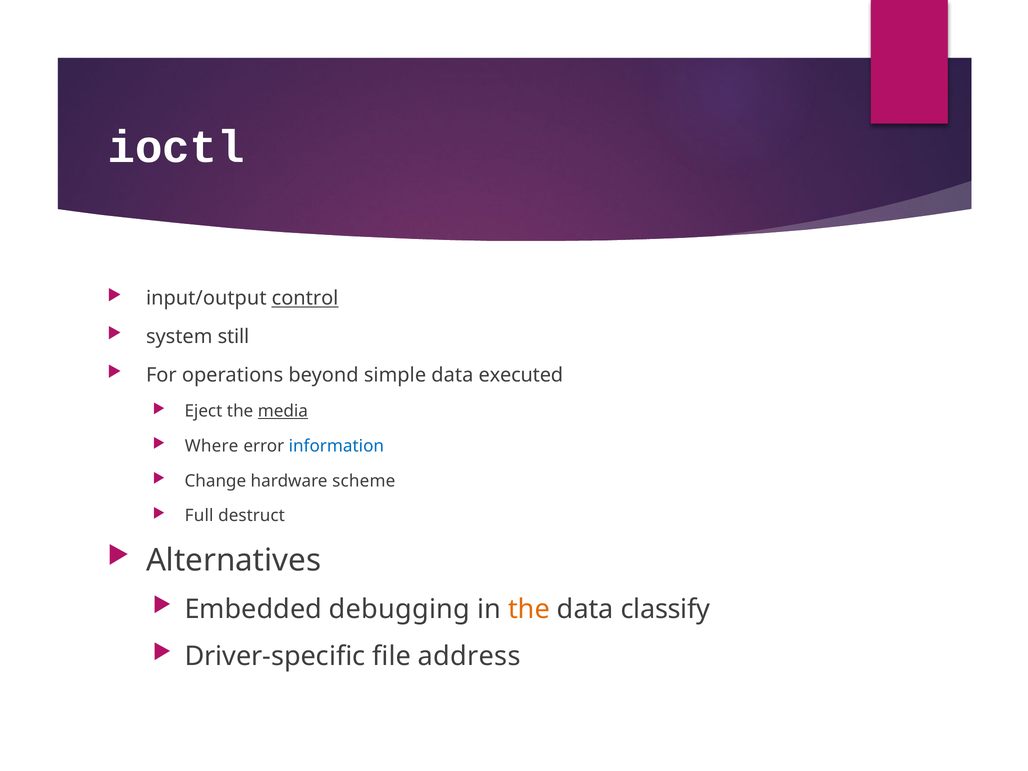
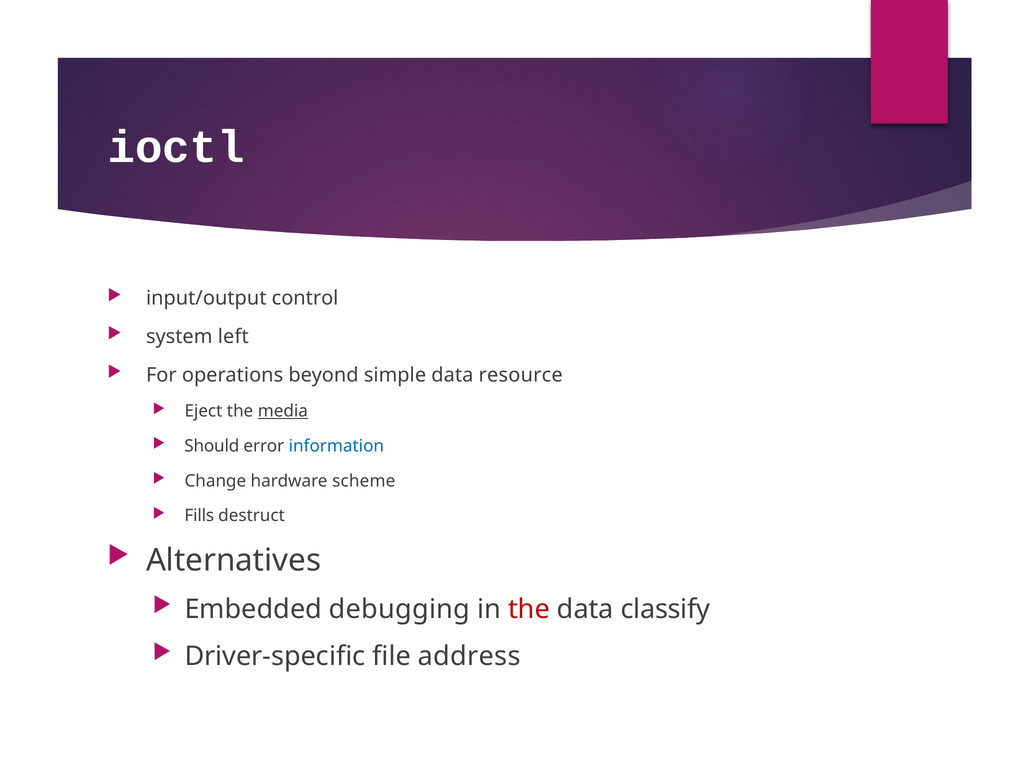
control underline: present -> none (305, 298)
still: still -> left (233, 337)
executed: executed -> resource (521, 375)
Where: Where -> Should (212, 446)
Full: Full -> Fills (199, 516)
the colour: orange -> red (529, 609)
